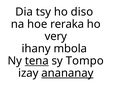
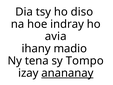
reraka: reraka -> indray (67, 24)
very: very -> avia (56, 36)
mbola: mbola -> madio (70, 48)
tena underline: present -> none (37, 61)
